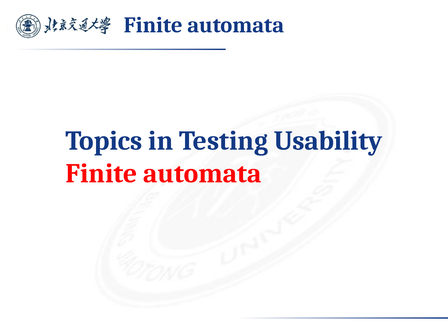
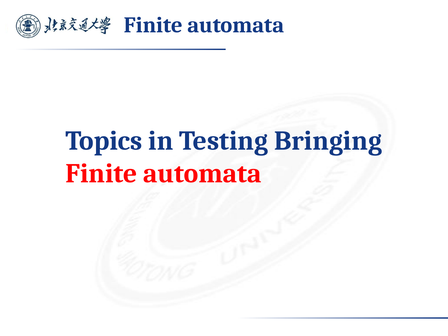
Usability: Usability -> Bringing (328, 141)
